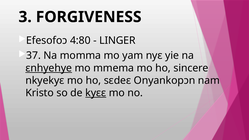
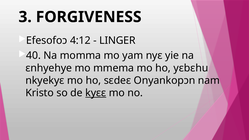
4:80: 4:80 -> 4:12 (80, 41)
37: 37 -> 40 (33, 56)
ɛnhyehye underline: present -> none (49, 68)
sincere: sincere -> yɛbɛhu (191, 68)
